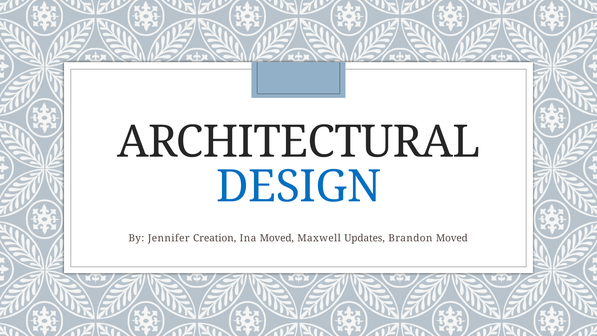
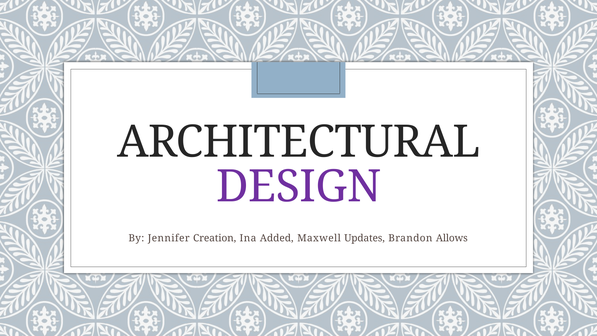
DESIGN colour: blue -> purple (299, 187)
Ina Moved: Moved -> Added (277, 238)
Brandon Moved: Moved -> Allows (452, 238)
